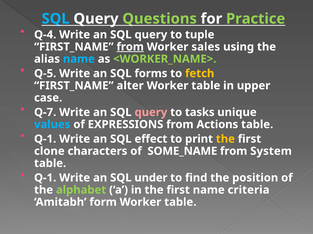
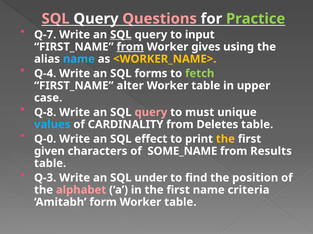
SQL colour: light blue -> pink (56, 19)
Questions colour: light green -> pink (160, 19)
Q-4: Q-4 -> Q-7 (45, 35)
SQL underline: none -> present (121, 35)
tuple: tuple -> input (200, 35)
sales: sales -> gives (206, 47)
<WORKER_NAME> colour: light green -> yellow (165, 59)
Q-5: Q-5 -> Q-4 (45, 74)
fetch colour: yellow -> light green (200, 74)
Q-7: Q-7 -> Q-8 (45, 113)
tasks: tasks -> must (200, 113)
EXPRESSIONS: EXPRESSIONS -> CARDINALITY (126, 125)
Actions: Actions -> Deletes (217, 125)
Q-1: Q-1 -> Q-0 (45, 139)
clone: clone -> given (49, 152)
System: System -> Results (271, 152)
Q-1: Q-1 -> Q-3 (45, 178)
alphabet colour: light green -> pink (81, 191)
